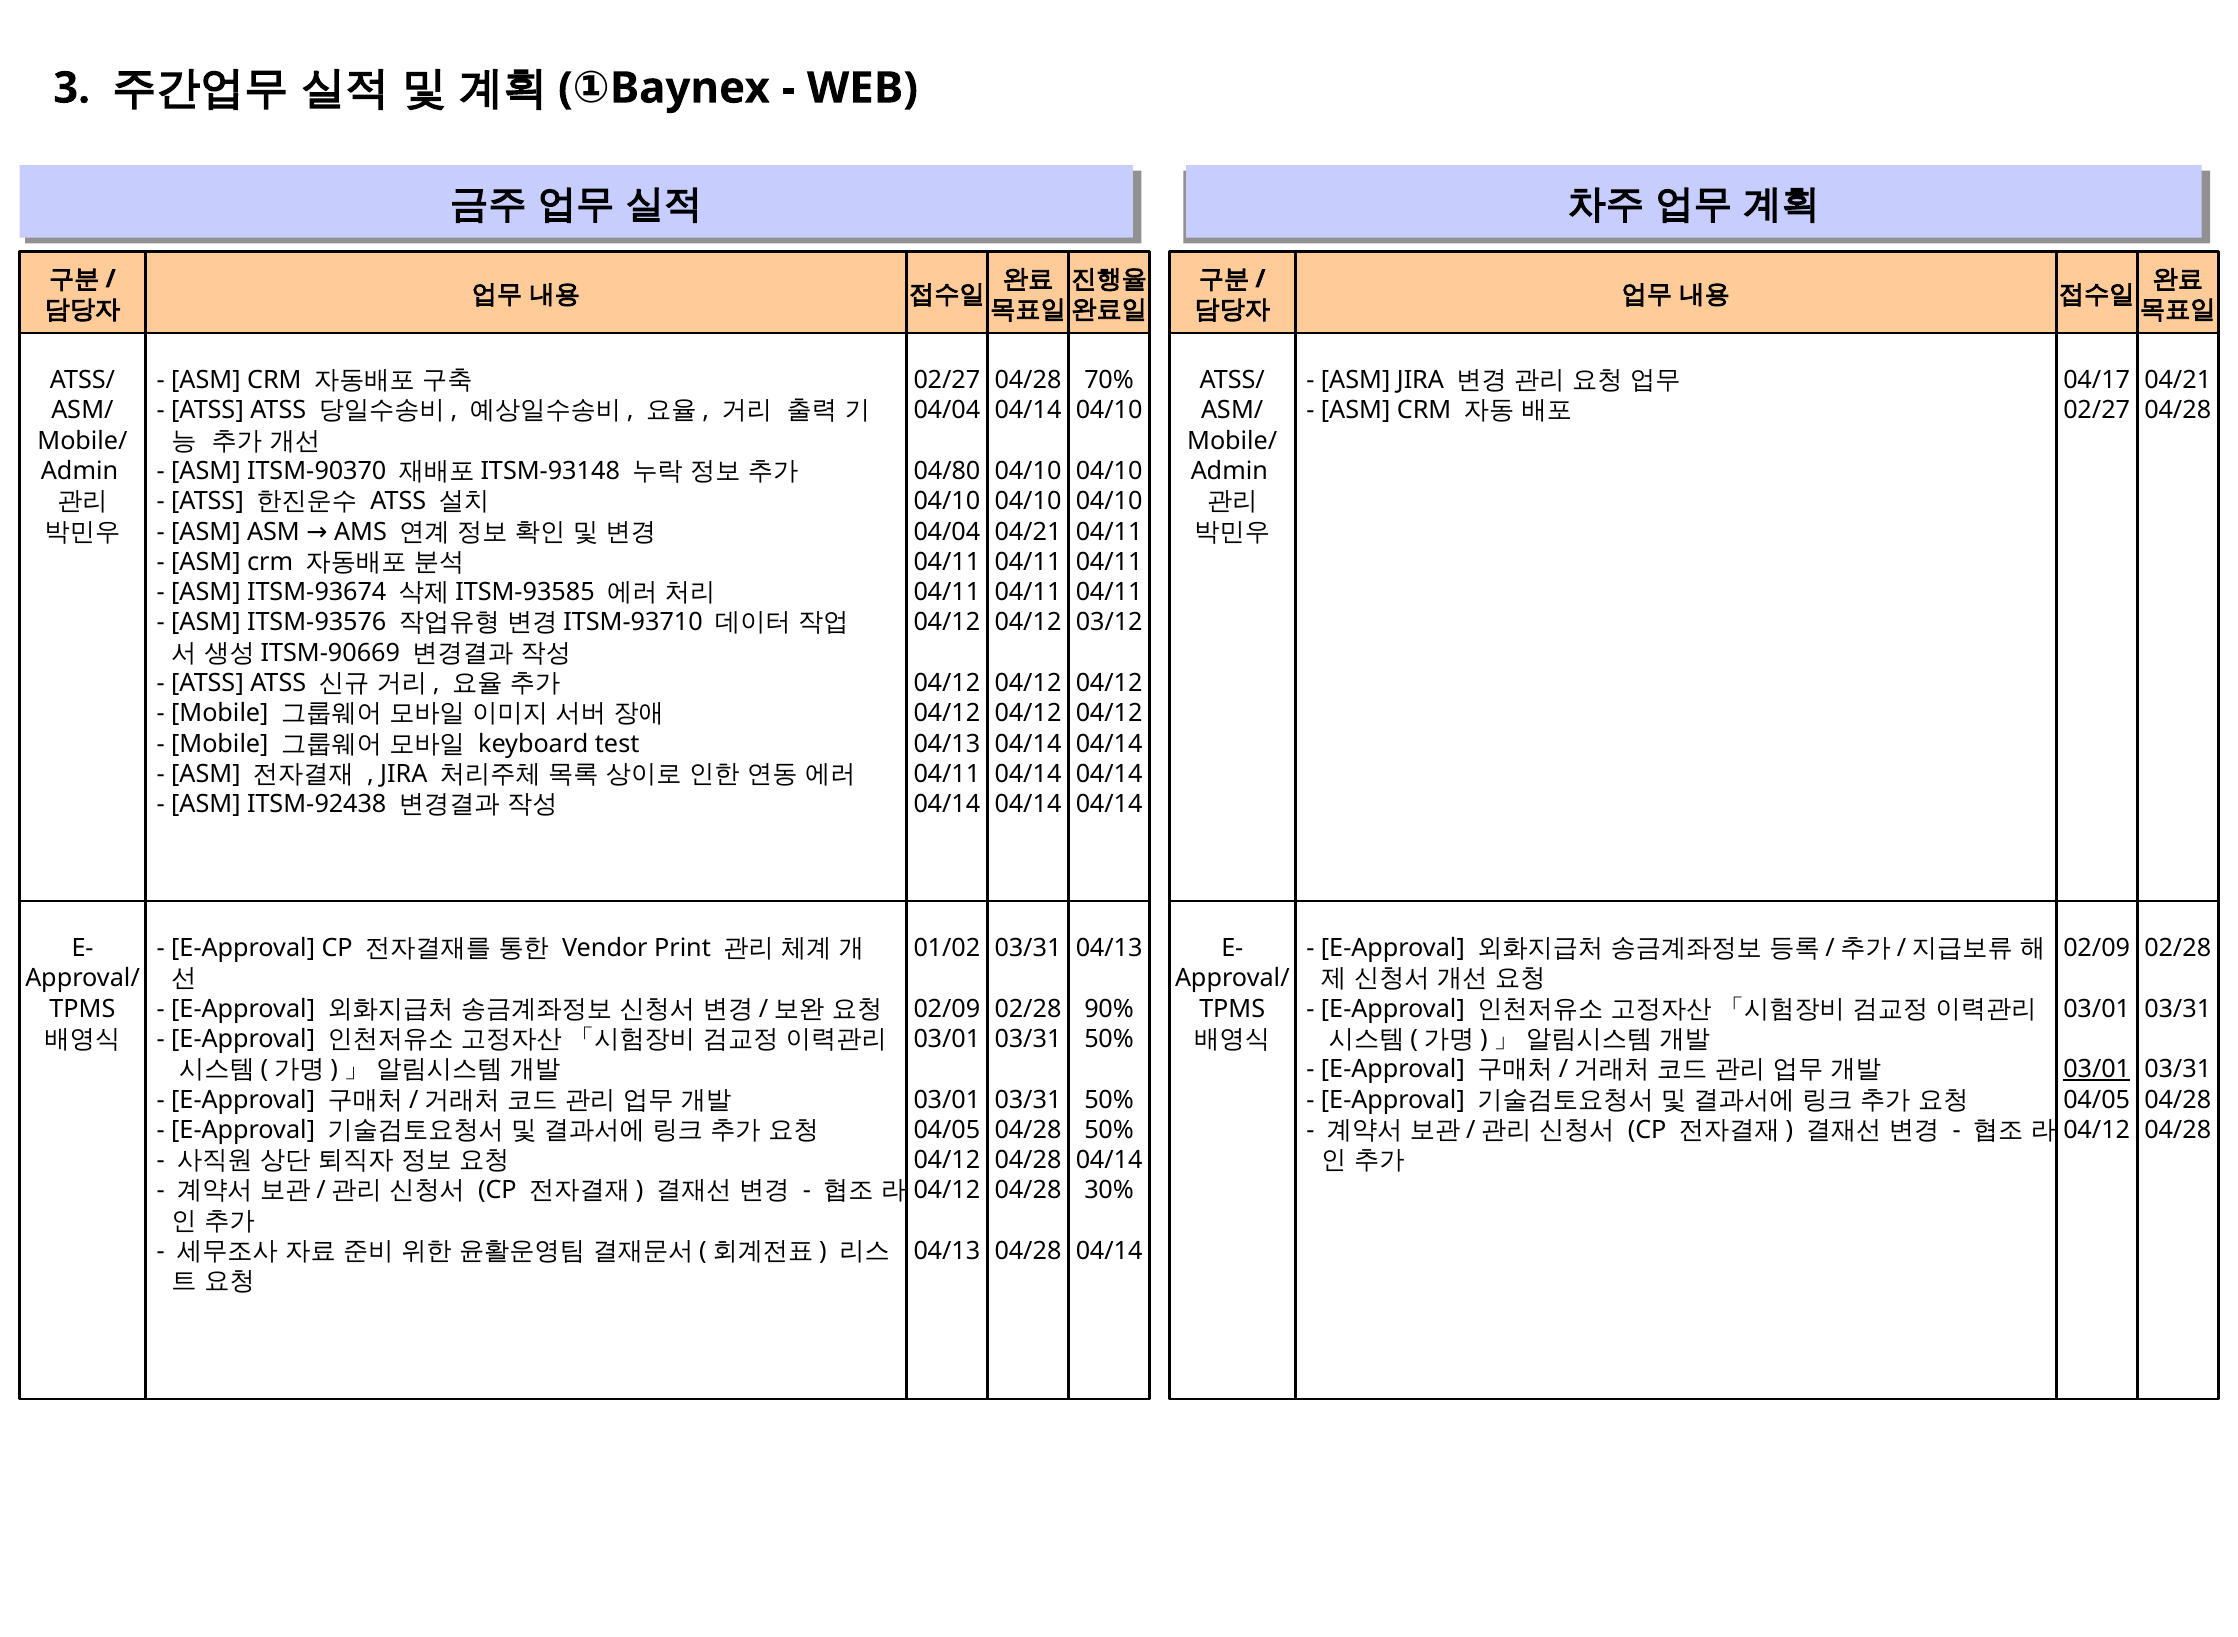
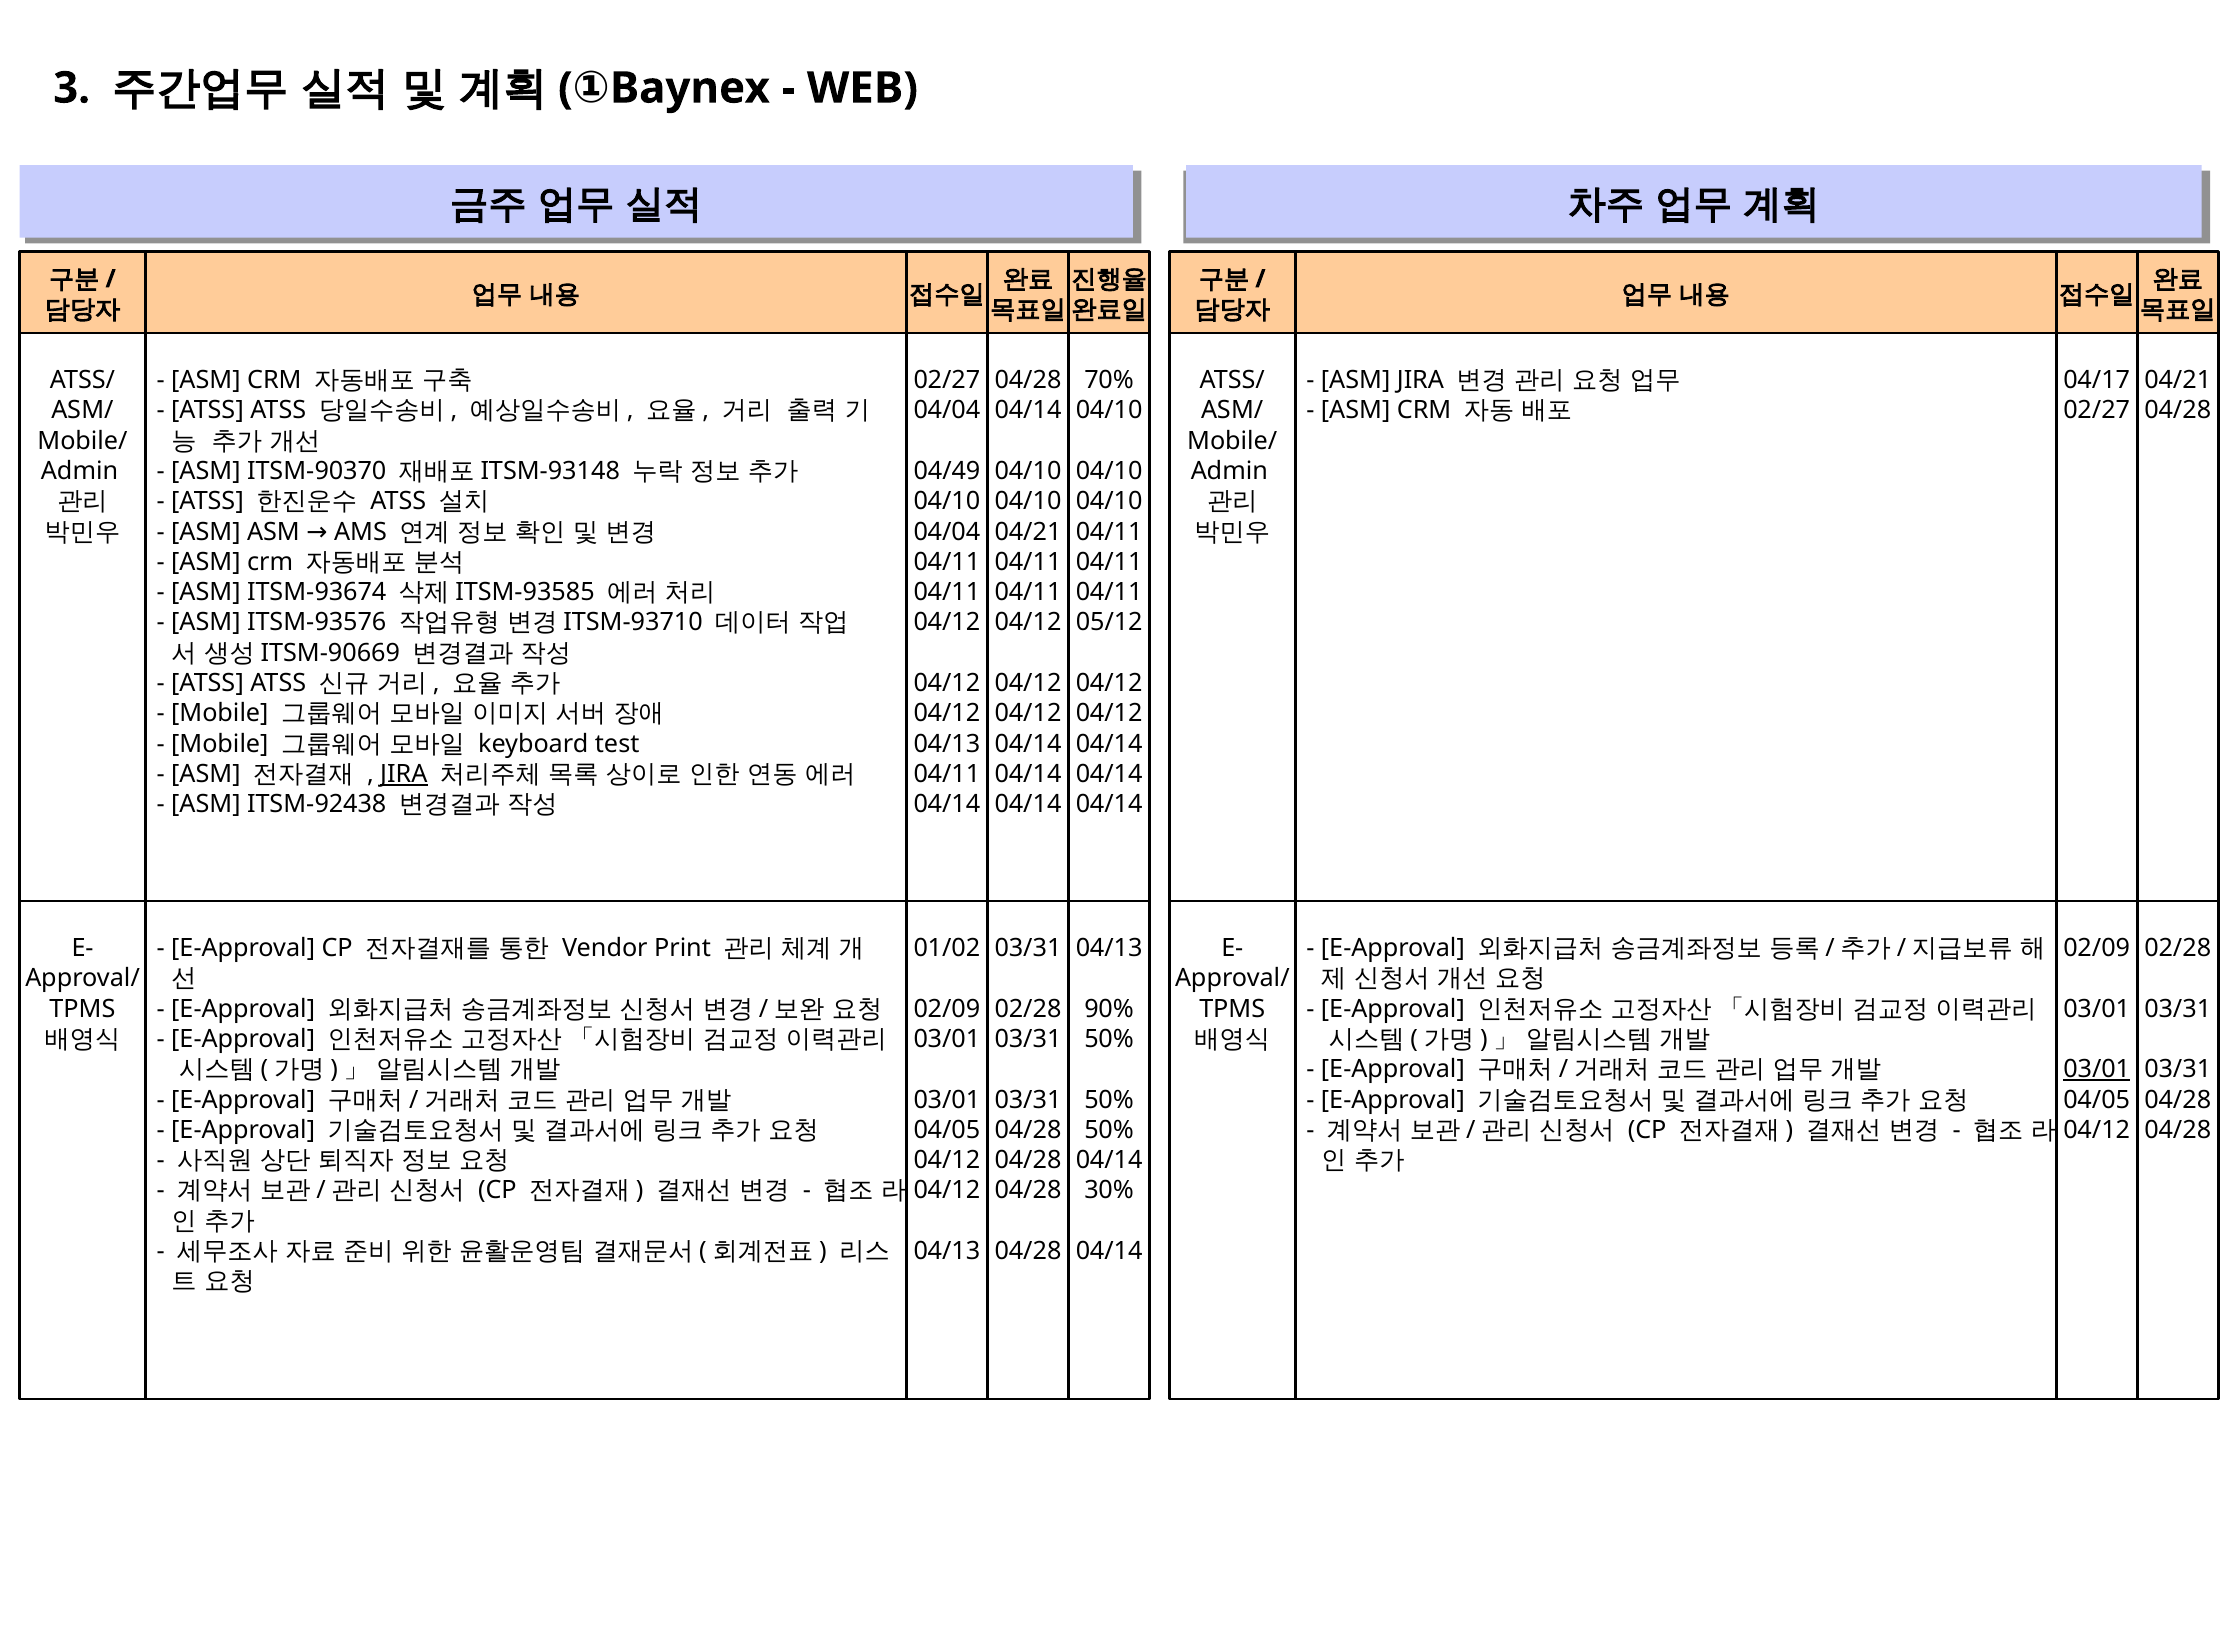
04/80: 04/80 -> 04/49 (947, 471)
03/12: 03/12 -> 05/12 (1109, 622)
JIRA underline: none -> present (404, 774)
